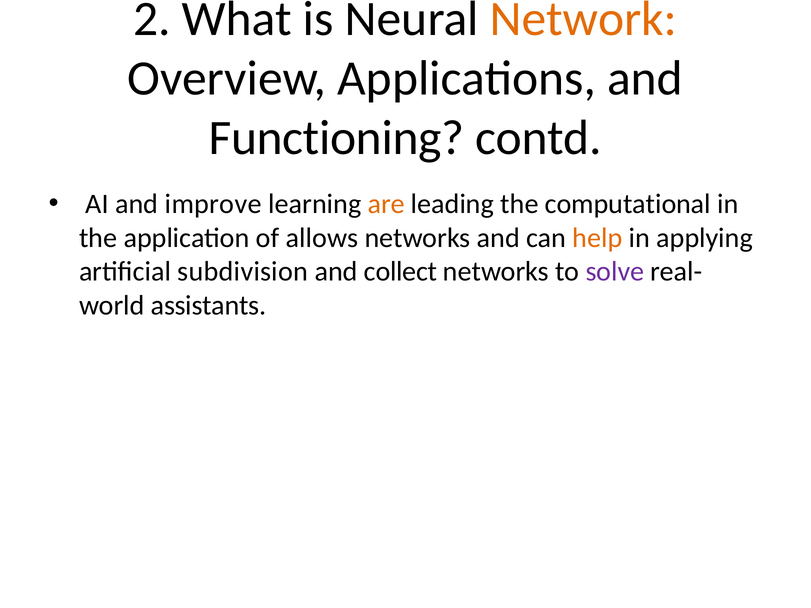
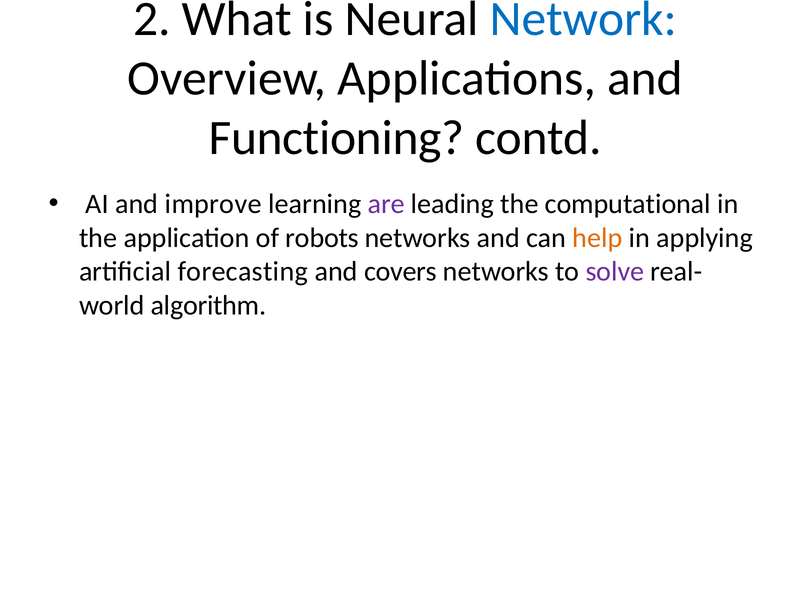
Network colour: orange -> blue (584, 19)
are colour: orange -> purple (386, 204)
allows: allows -> robots (322, 238)
subdivision: subdivision -> forecasting (243, 272)
collect: collect -> covers (401, 272)
assistants: assistants -> algorithm (208, 306)
